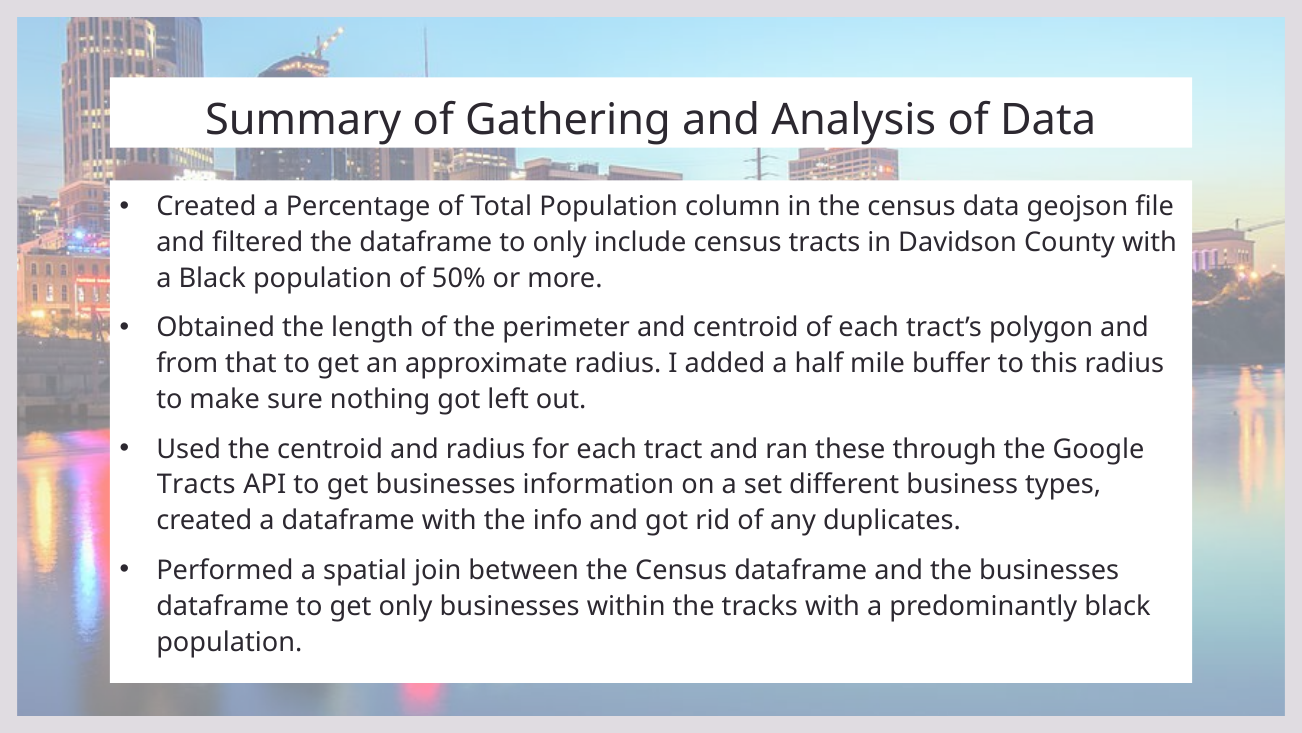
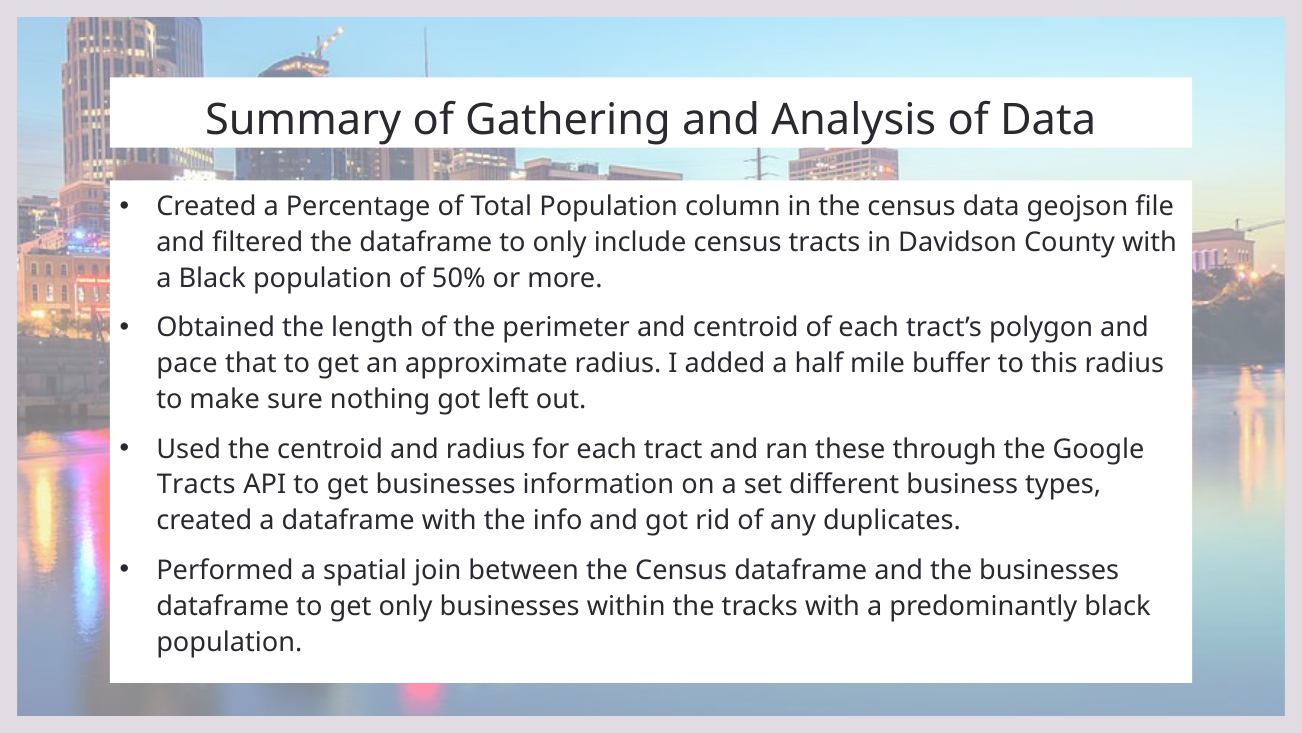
from: from -> pace (187, 364)
